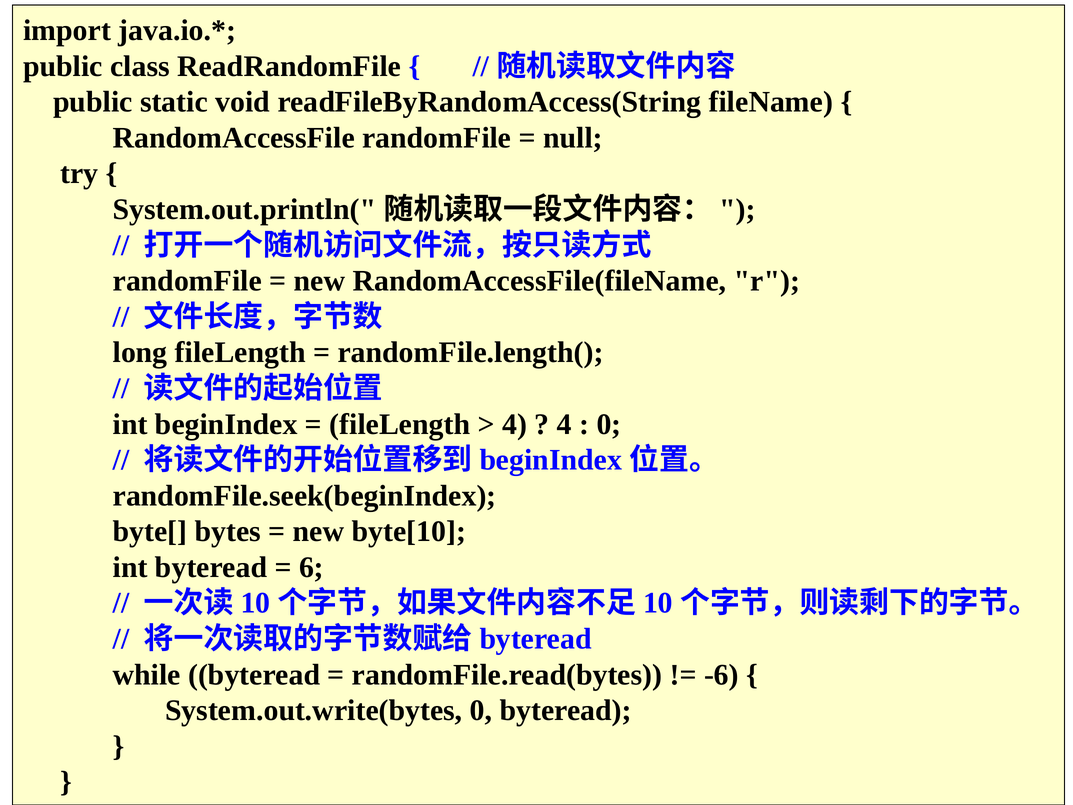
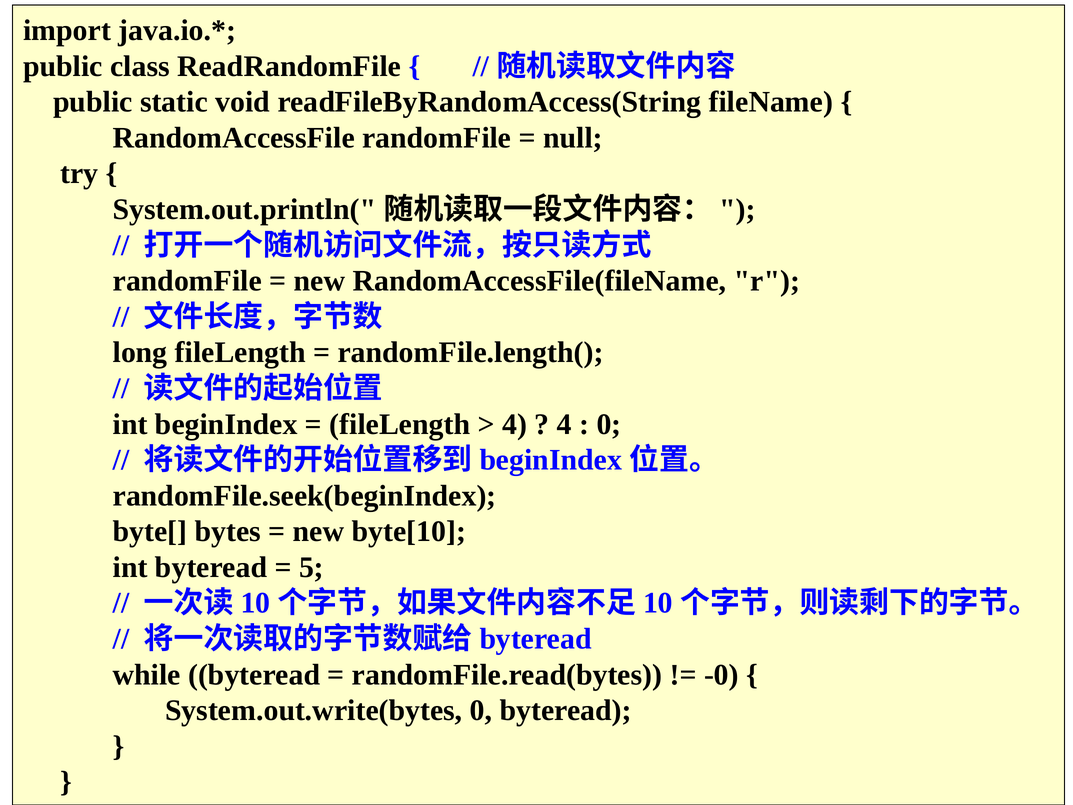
6: 6 -> 5 (311, 567)
-6: -6 -> -0 (721, 675)
